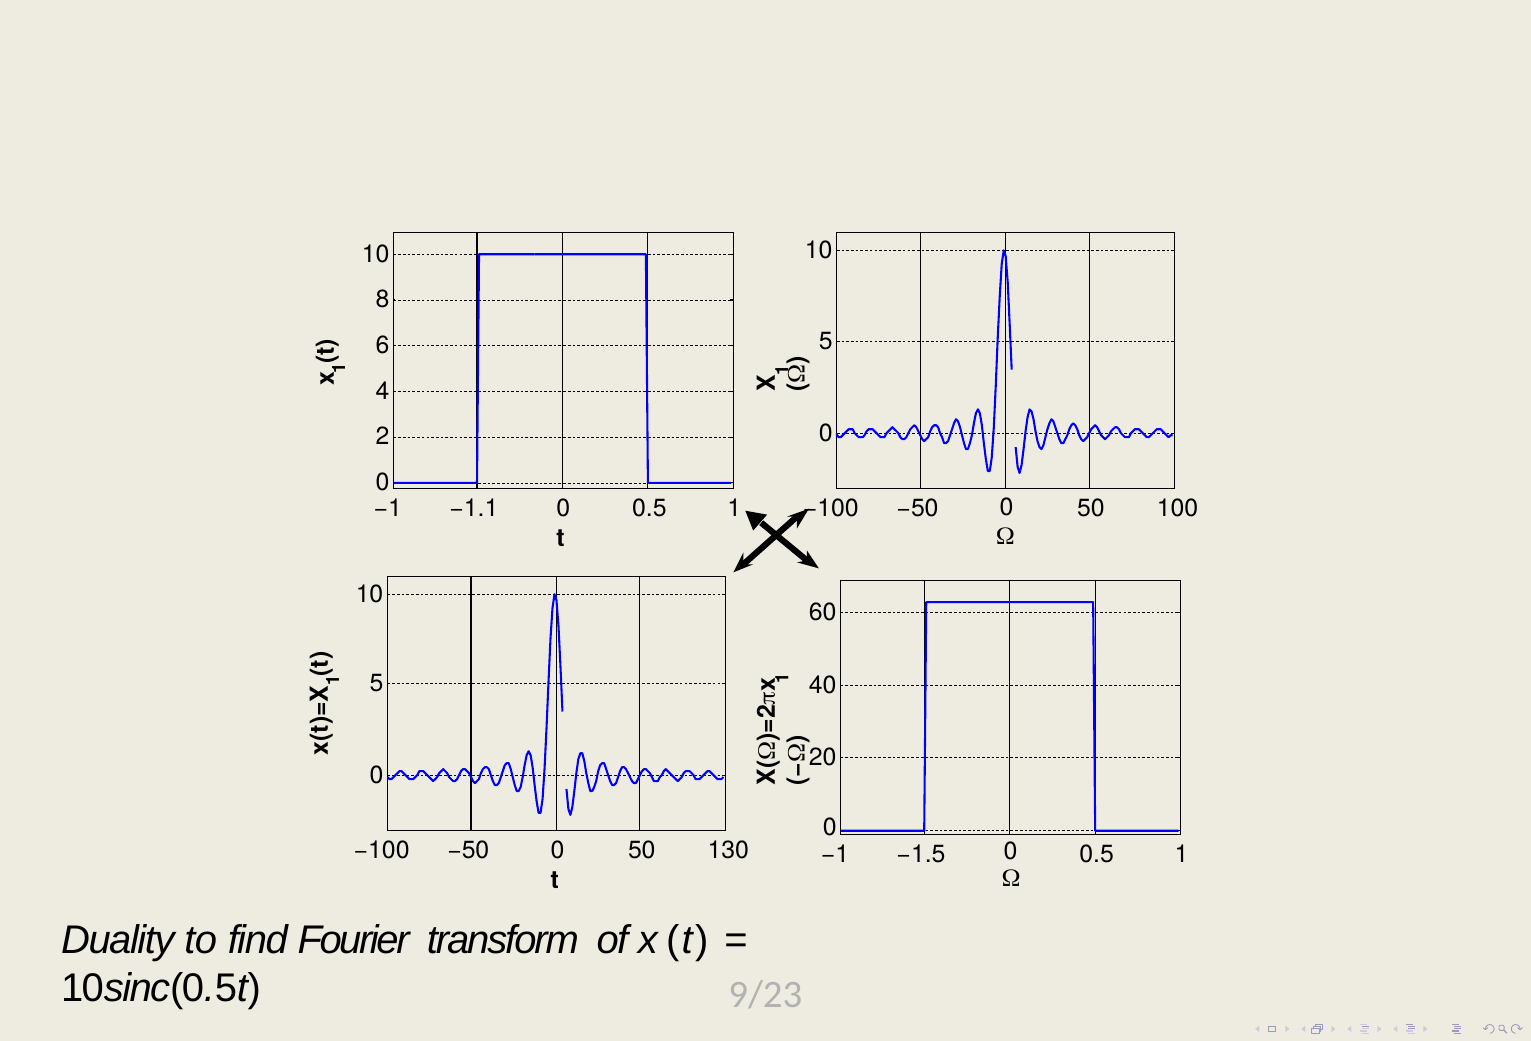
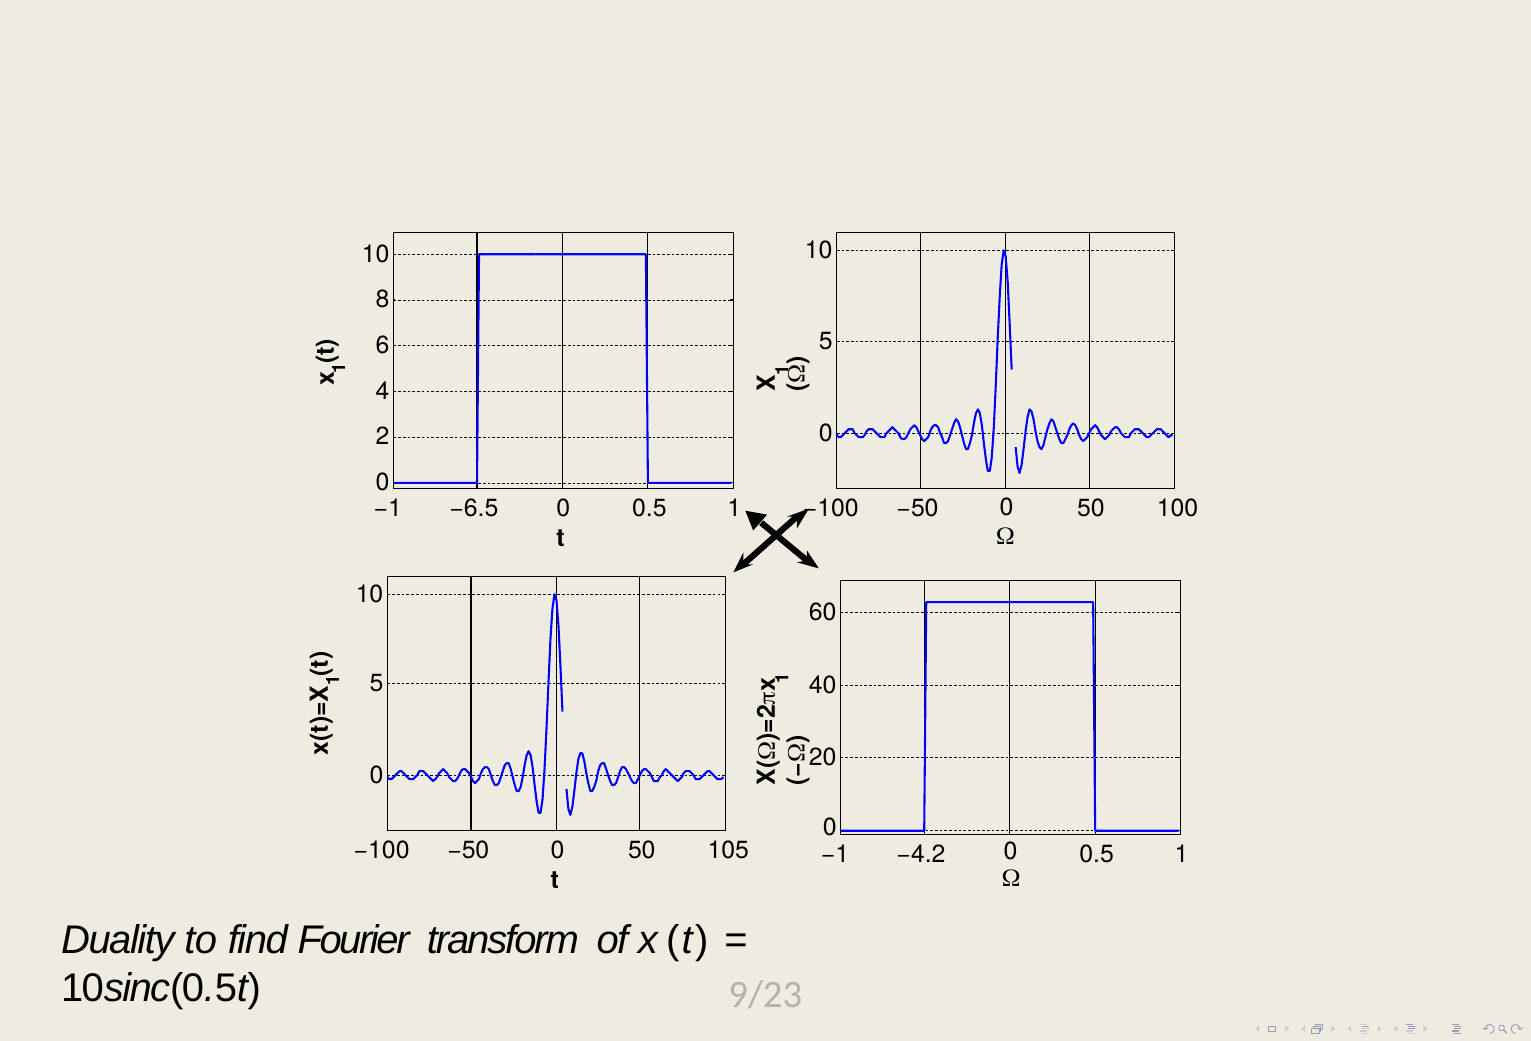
−1.1: −1.1 -> −6.5 (474, 508)
130: 130 -> 105 (728, 850)
−1.5: −1.5 -> −4.2 (921, 854)
